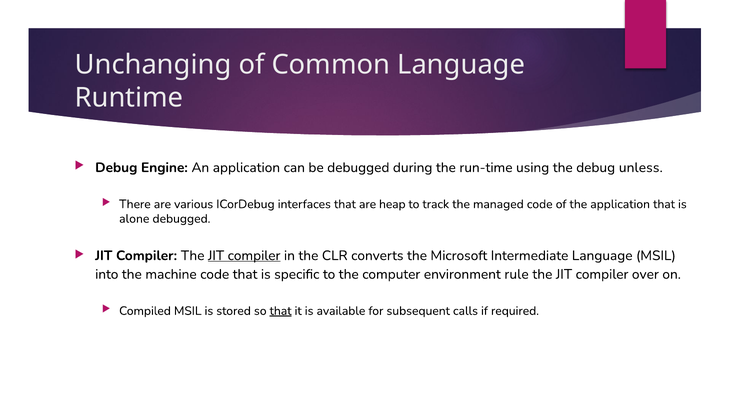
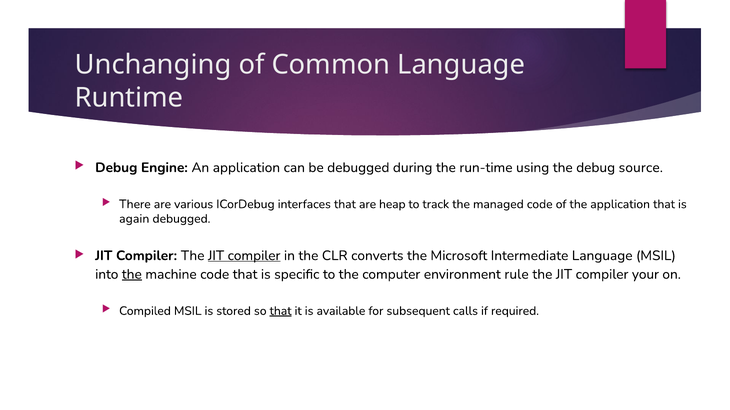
unless: unless -> source (641, 168)
alone: alone -> again (134, 219)
the underline: none -> present (132, 275)
over: over -> your (645, 275)
